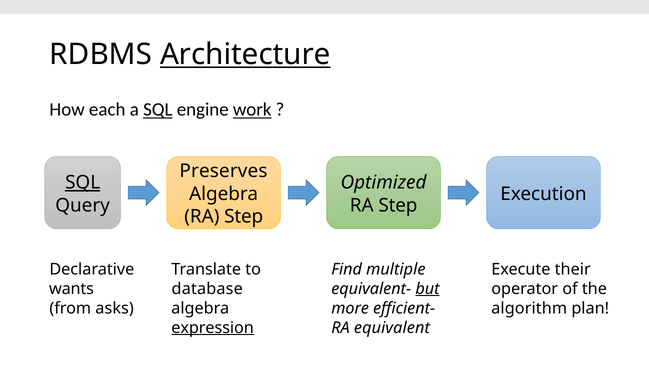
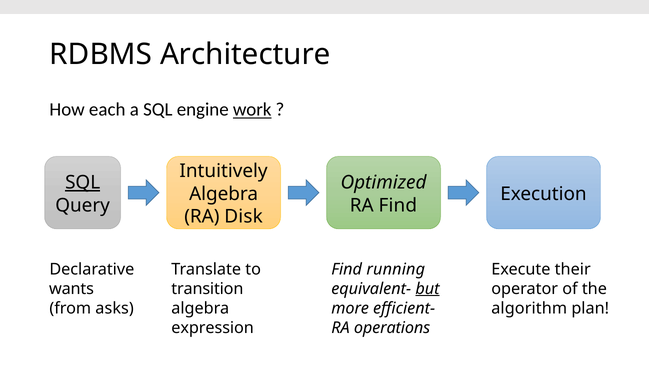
Architecture underline: present -> none (245, 55)
SQL underline: present -> none (158, 110)
Preserves: Preserves -> Intuitively (224, 171)
Step: Step -> Find (398, 205)
Step: Step -> Disk (244, 217)
multiple: multiple -> running (396, 269)
database: database -> transition (207, 289)
expression underline: present -> none (213, 328)
equivalent: equivalent -> operations (392, 328)
